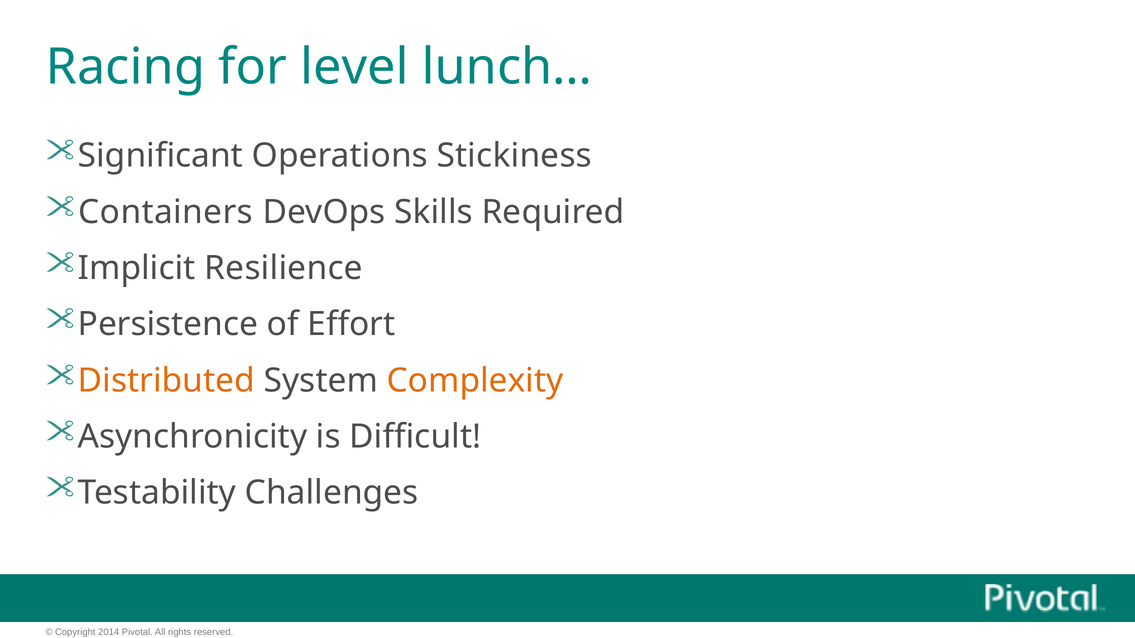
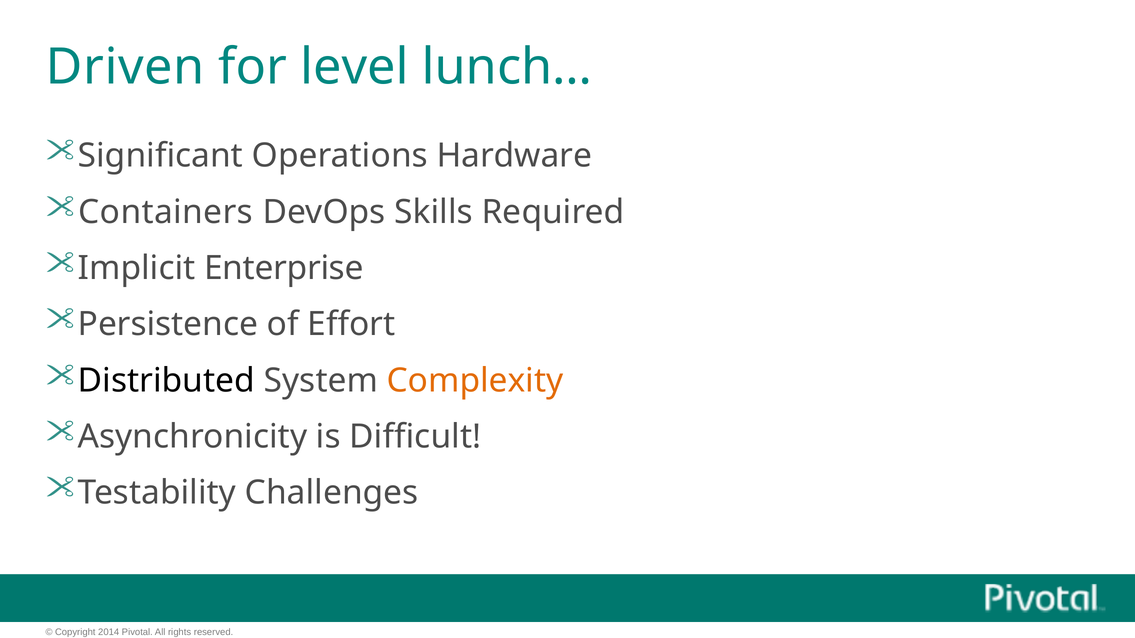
Racing: Racing -> Driven (125, 67)
Stickiness: Stickiness -> Hardware (514, 156)
Resilience: Resilience -> Enterprise (284, 268)
Distributed colour: orange -> black (166, 381)
